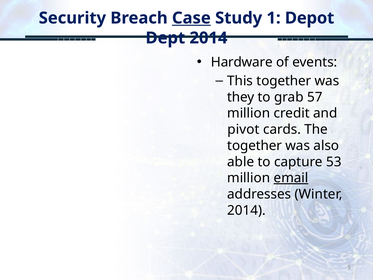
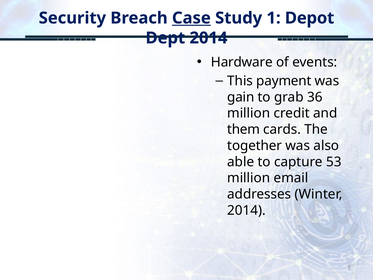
This together: together -> payment (284, 81)
they: they -> gain (241, 97)
57: 57 -> 36 (315, 97)
pivot: pivot -> them (244, 129)
email underline: present -> none (291, 178)
